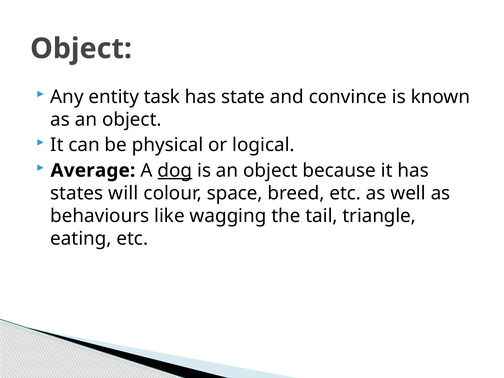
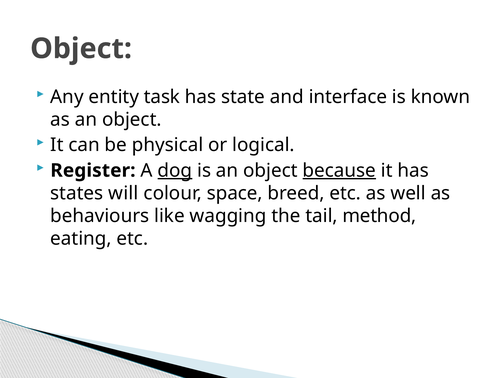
convince: convince -> interface (348, 97)
Average: Average -> Register (93, 170)
because underline: none -> present (339, 170)
triangle: triangle -> method (379, 216)
